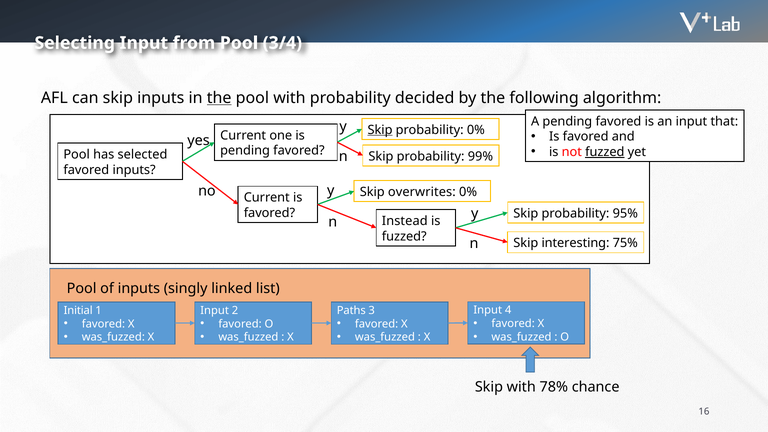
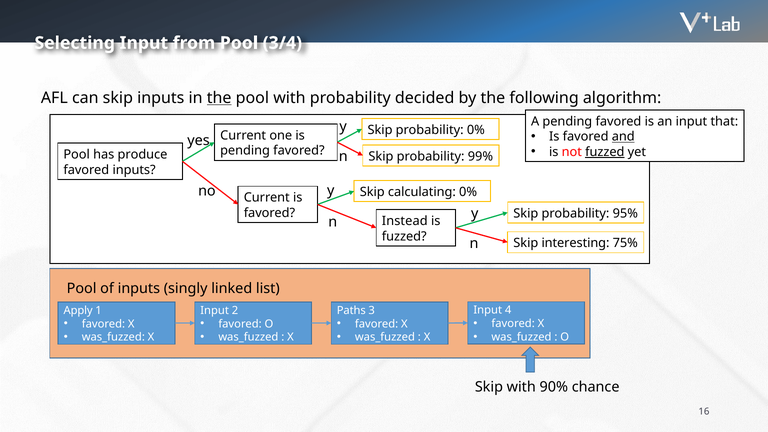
Skip underline: present -> none (380, 130)
and underline: none -> present (623, 137)
selected: selected -> produce (142, 155)
overwrites: overwrites -> calculating (422, 192)
Initial: Initial -> Apply (78, 310)
78%: 78% -> 90% (554, 387)
